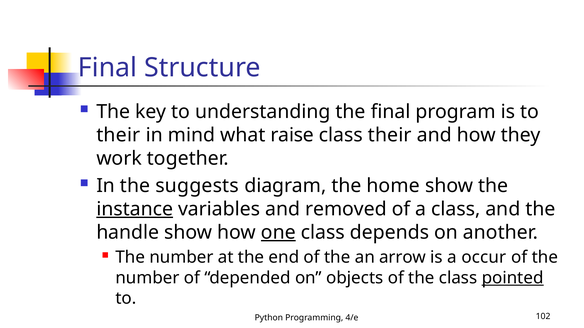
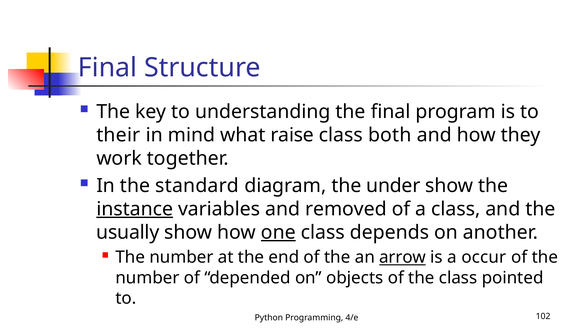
class their: their -> both (390, 135)
suggests: suggests -> standard (197, 186)
home: home -> under (393, 186)
handle: handle -> usually (128, 233)
arrow underline: none -> present (403, 258)
pointed underline: present -> none (513, 278)
